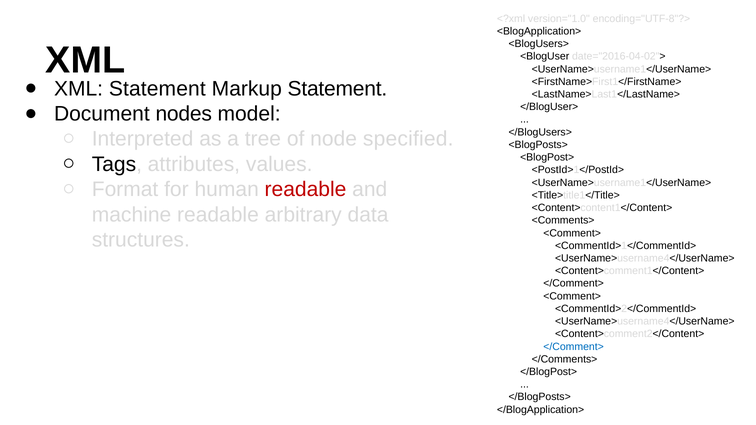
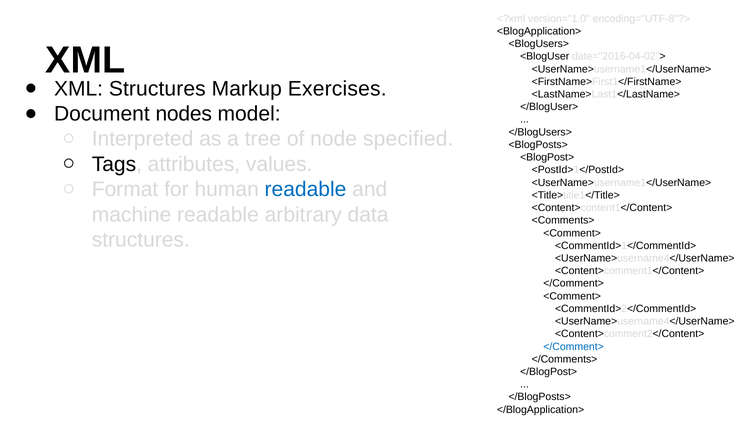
XML Statement: Statement -> Structures (157, 89)
Markup Statement: Statement -> Exercises (337, 89)
readable colour: red -> blue (306, 190)
